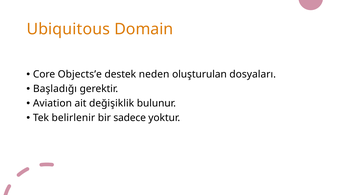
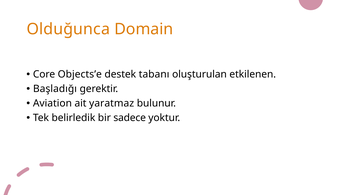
Ubiquitous: Ubiquitous -> Olduğunca (68, 29)
neden: neden -> tabanı (154, 74)
dosyaları: dosyaları -> etkilenen (253, 74)
değişiklik: değişiklik -> yaratmaz (112, 103)
belirlenir: belirlenir -> belirledik (73, 118)
